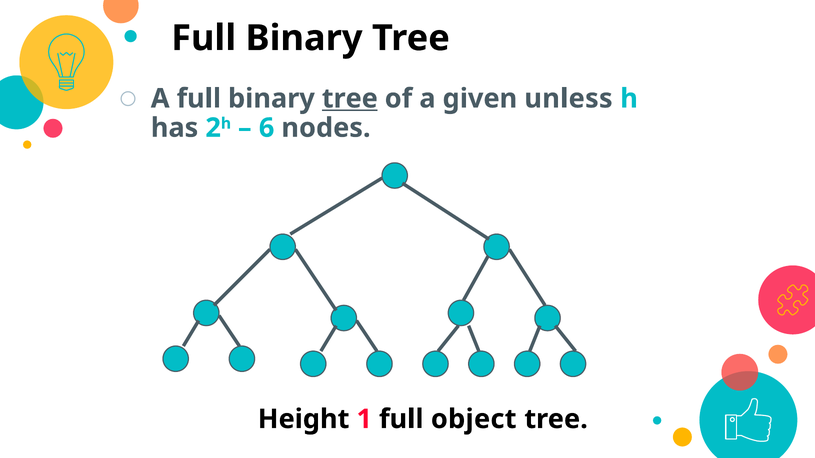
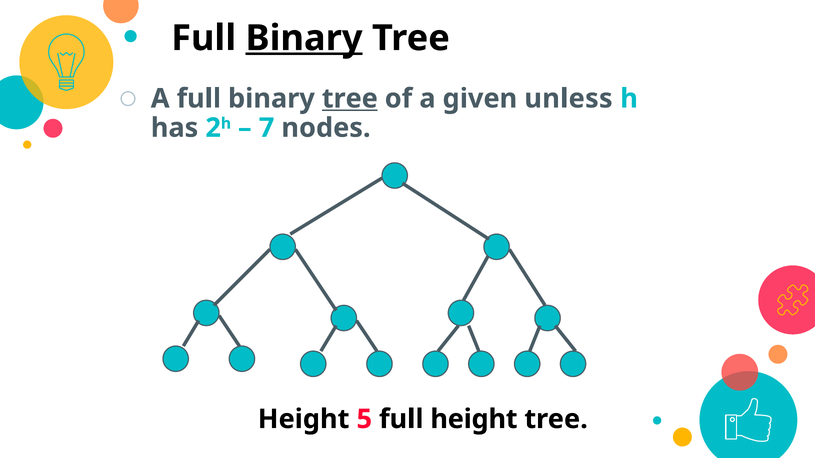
Binary underline: none -> present (304, 38)
6: 6 -> 7 (267, 128)
1: 1 -> 5 (364, 420)
full object: object -> height (474, 420)
